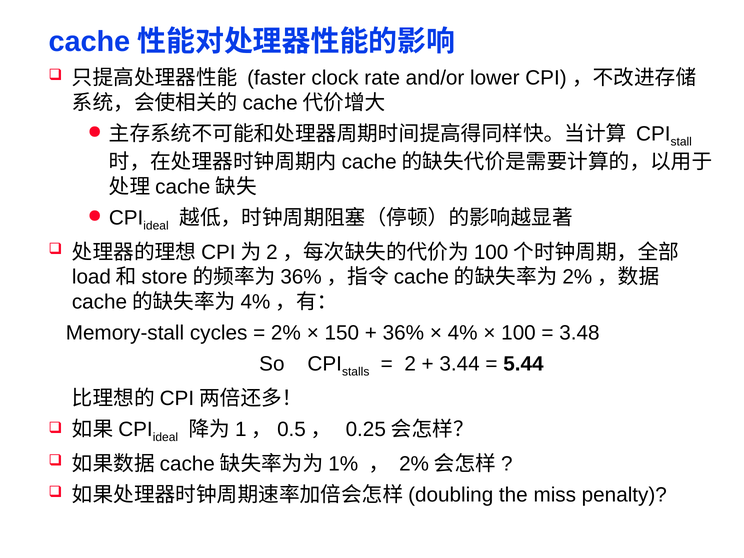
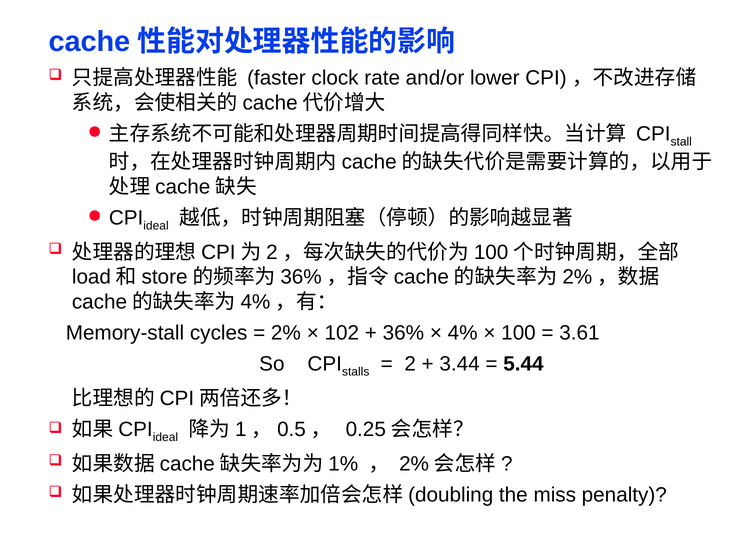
150: 150 -> 102 (342, 333)
3.48: 3.48 -> 3.61 (579, 333)
